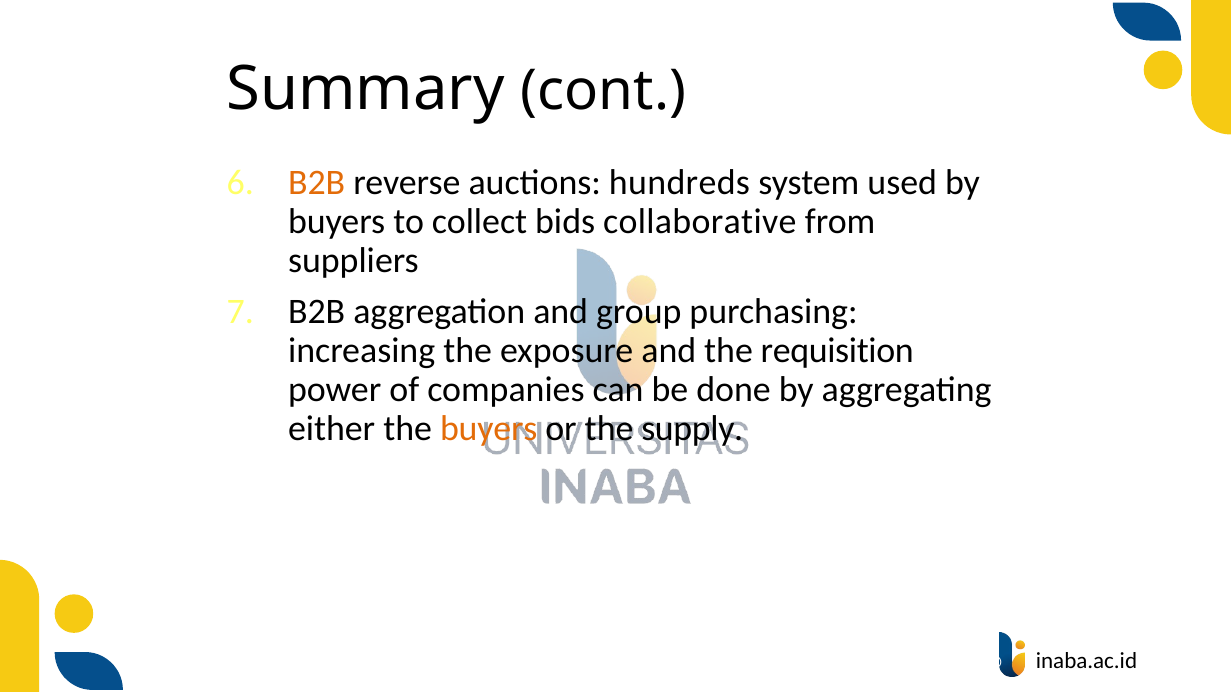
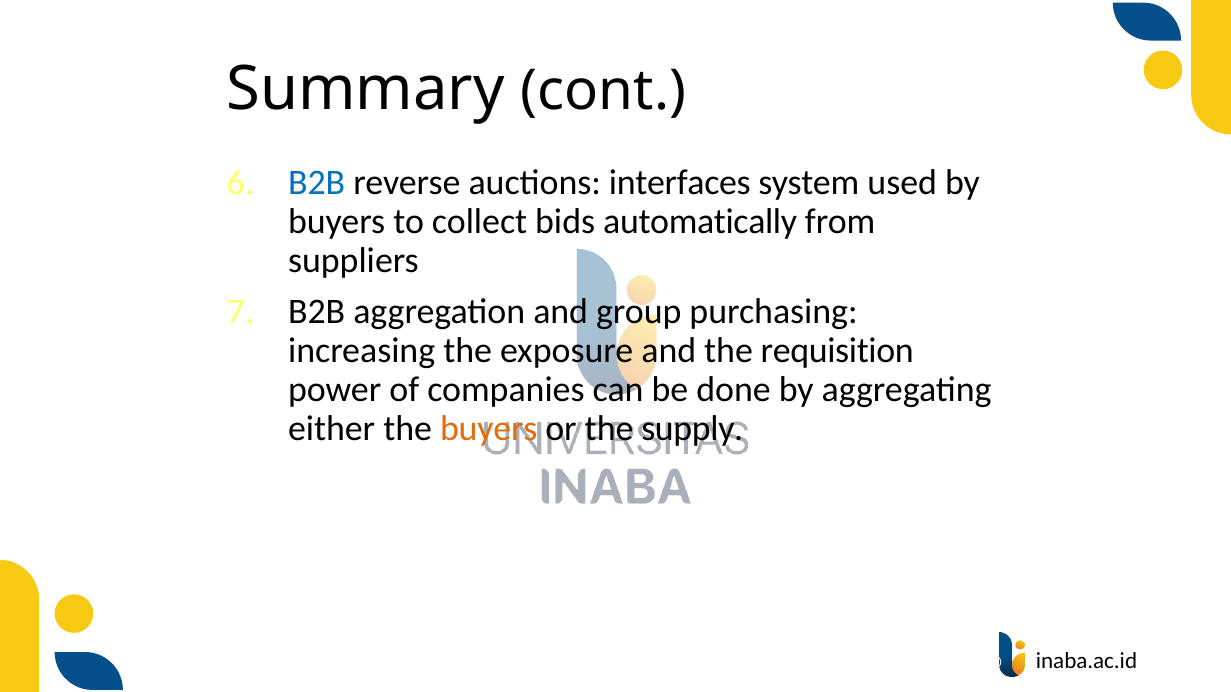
B2B colour: orange -> blue (317, 183)
hundreds: hundreds -> interfaces (680, 183)
collaborative: collaborative -> automatically (700, 222)
